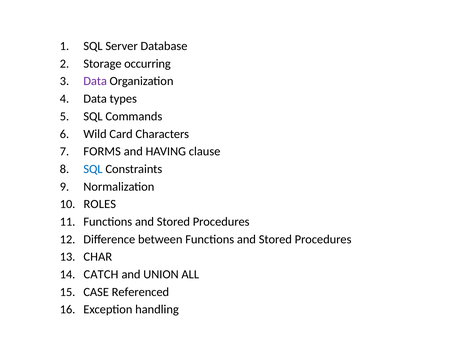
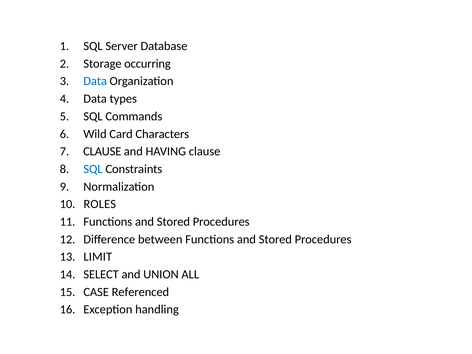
Data colour: purple -> blue (95, 81)
FORMS: FORMS -> CLAUSE (102, 151)
CHAR: CHAR -> LIMIT (98, 257)
CATCH: CATCH -> SELECT (101, 274)
